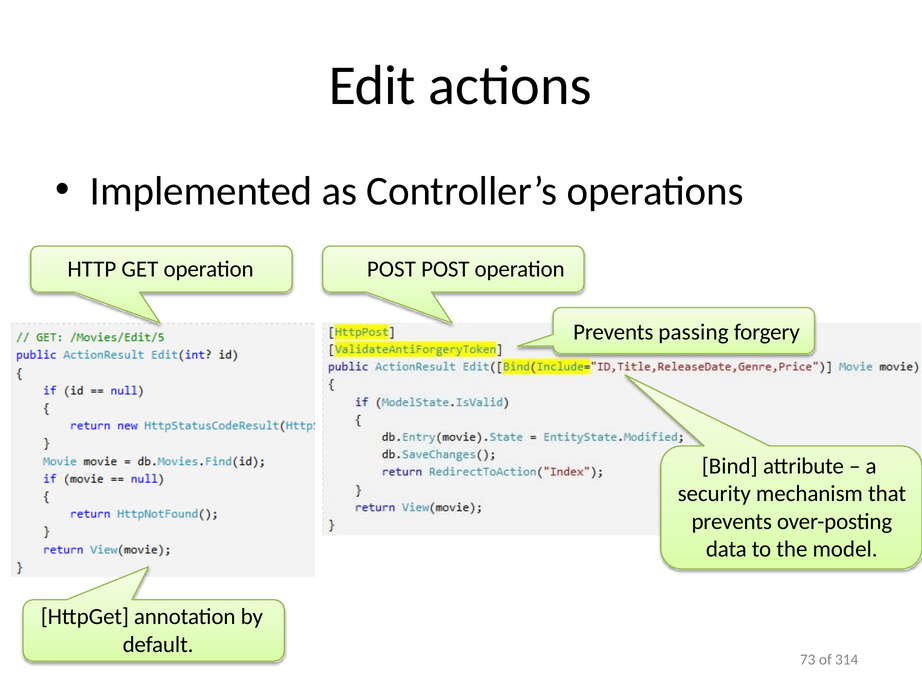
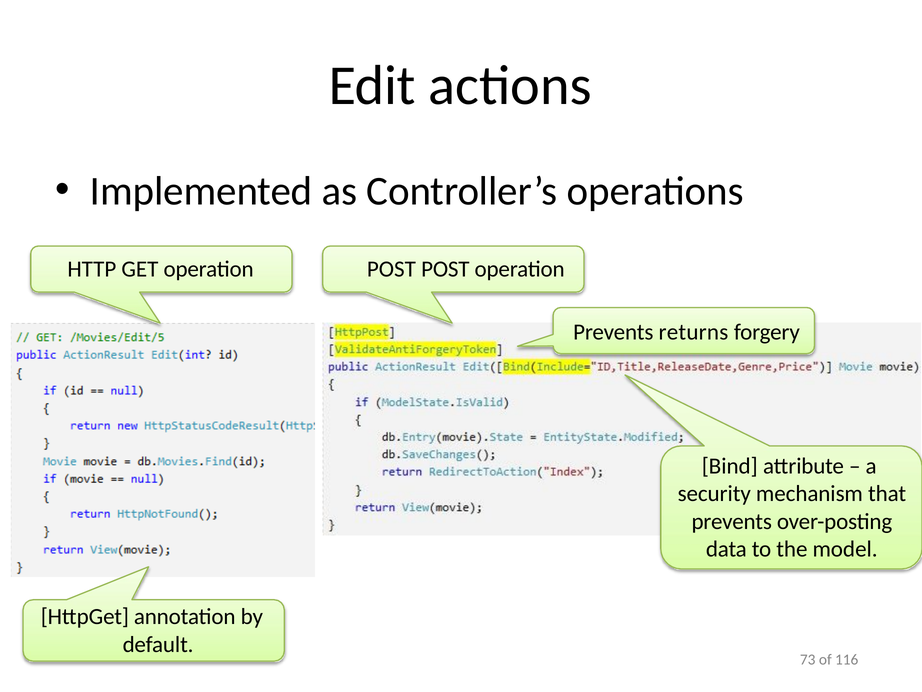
passing: passing -> returns (693, 332)
314: 314 -> 116 (847, 659)
